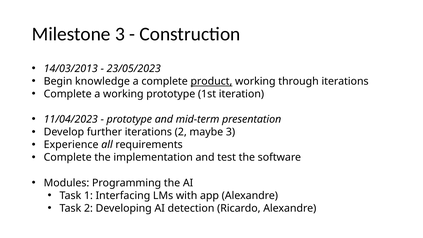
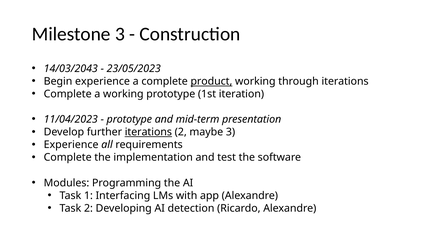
14/03/2013: 14/03/2013 -> 14/03/2043 (71, 69)
Begin knowledge: knowledge -> experience (103, 81)
iterations underline: none -> present (148, 132)
